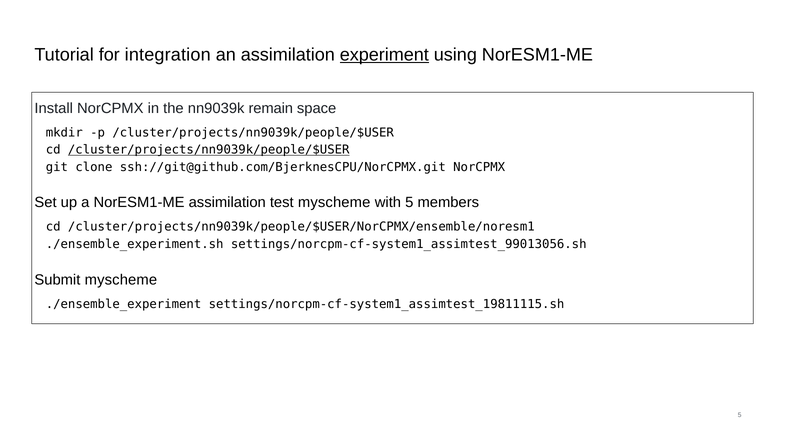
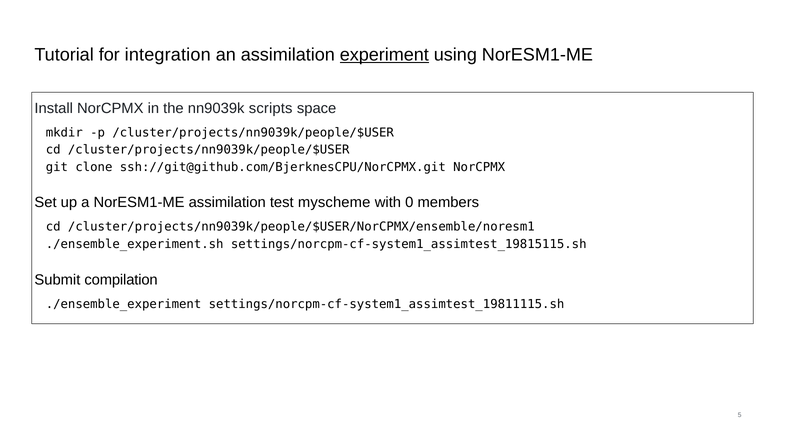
remain: remain -> scripts (271, 108)
/cluster/projects/nn9039k/people/$USER underline: present -> none (209, 150)
with 5: 5 -> 0 (409, 203)
settings/norcpm-cf-system1_assimtest_99013056.sh: settings/norcpm-cf-system1_assimtest_99013056.sh -> settings/norcpm-cf-system1_assimtest_19815115.sh (409, 244)
Submit myscheme: myscheme -> compilation (121, 280)
